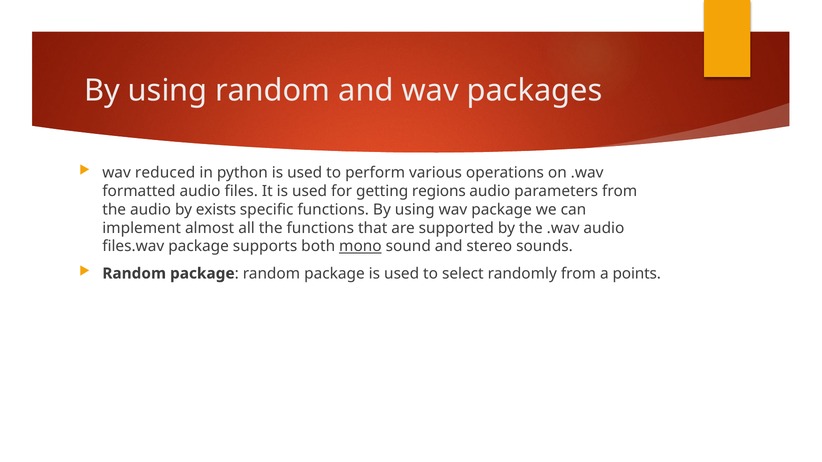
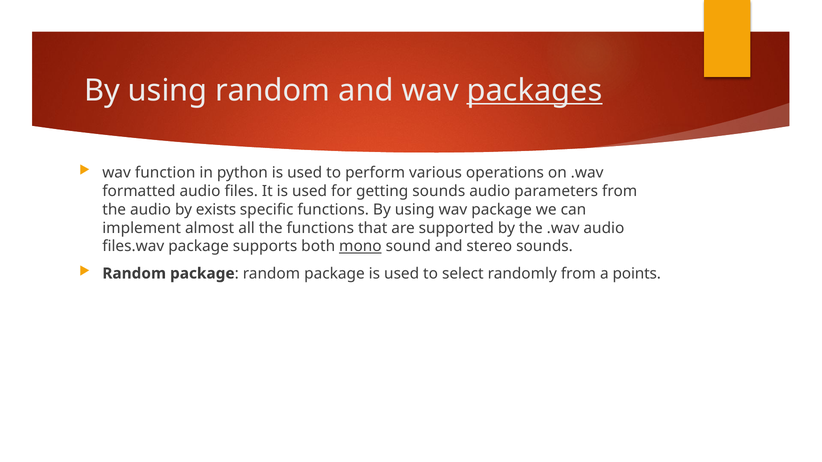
packages underline: none -> present (535, 91)
reduced: reduced -> function (165, 173)
getting regions: regions -> sounds (439, 191)
